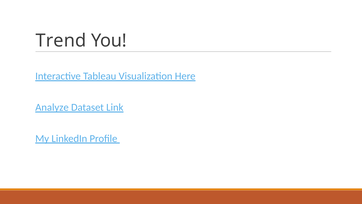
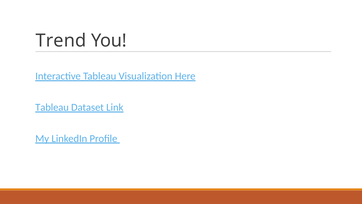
Analyze: Analyze -> Tableau (52, 107)
